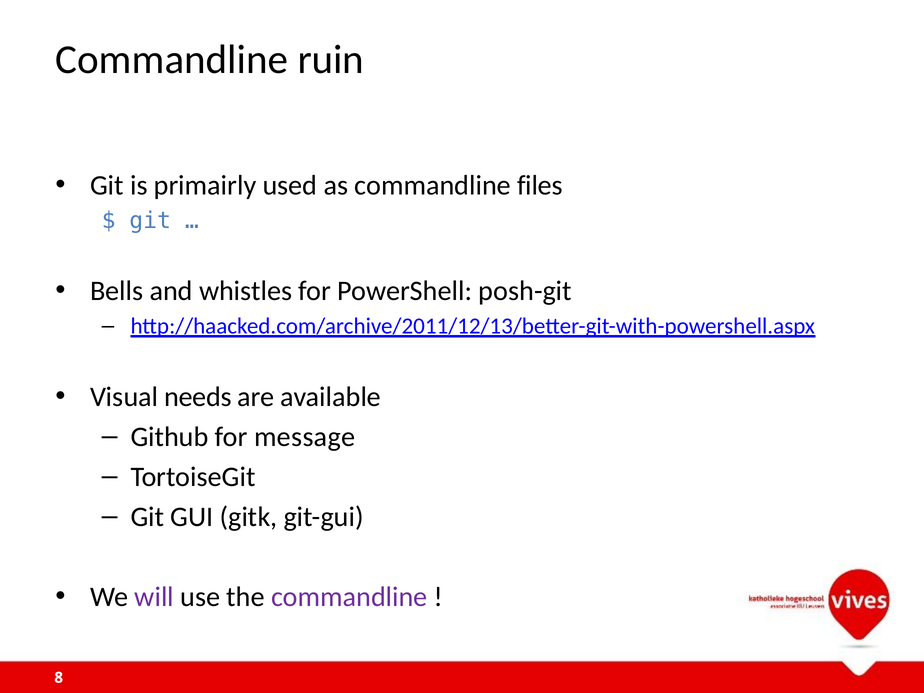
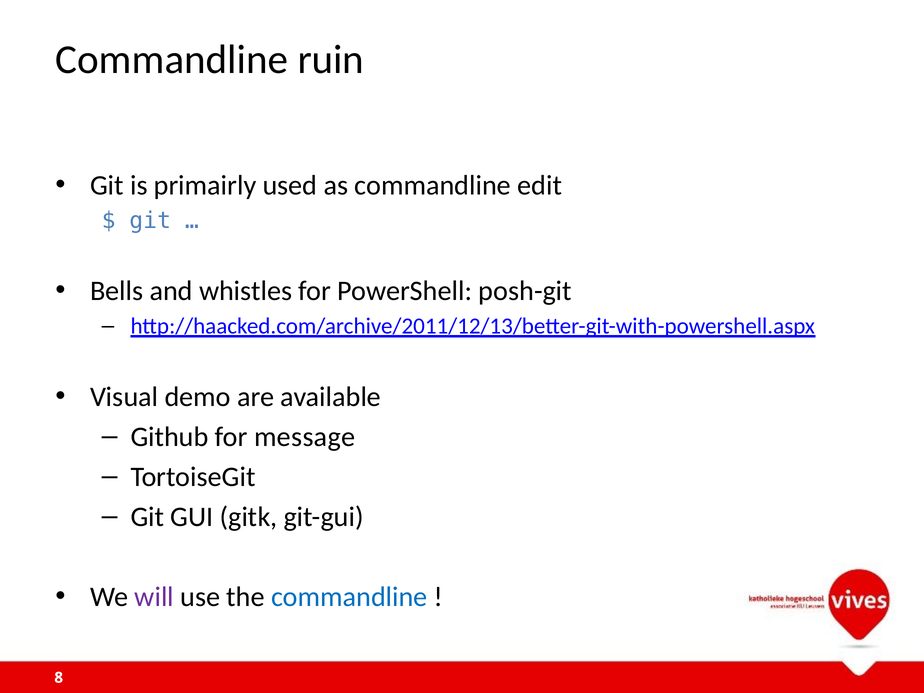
files: files -> edit (540, 185)
needs: needs -> demo (198, 397)
commandline colour: purple -> blue (349, 597)
